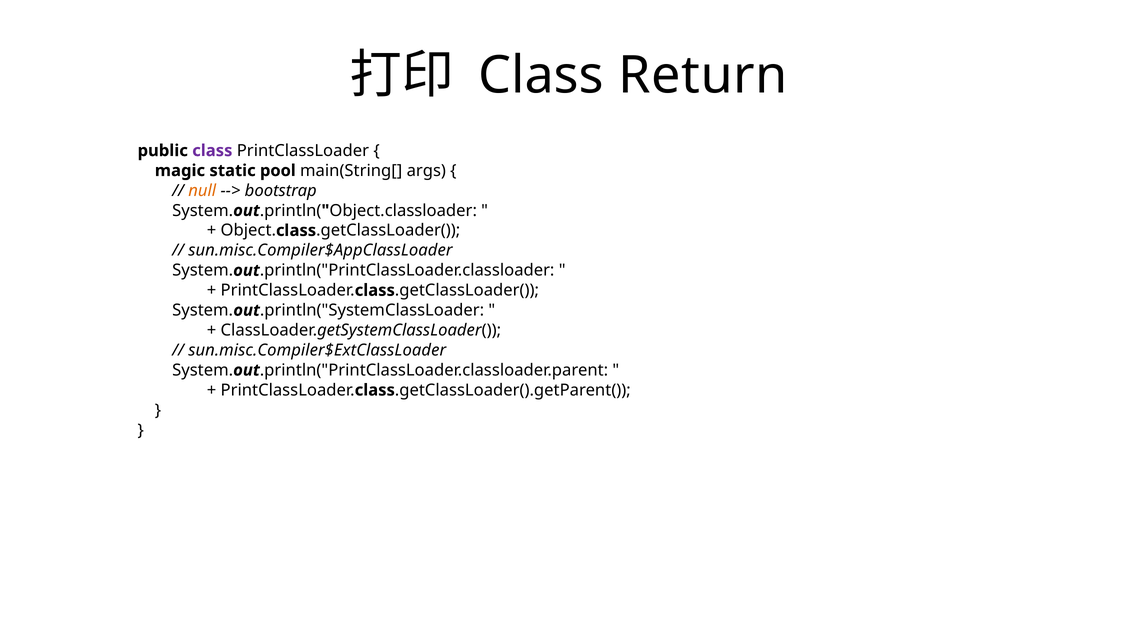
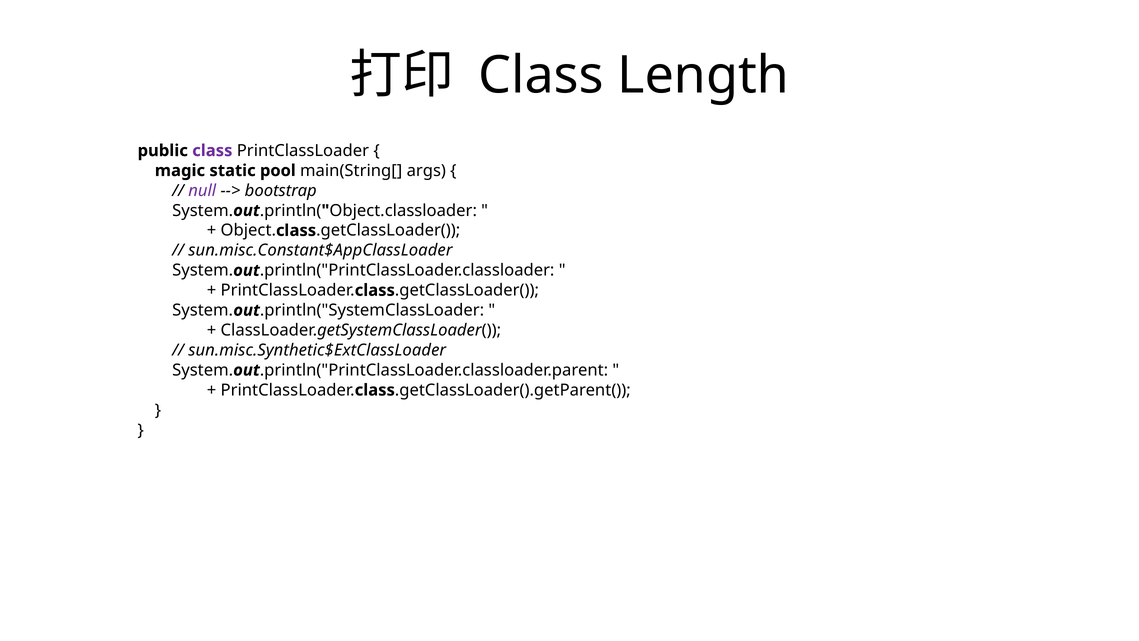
Return: Return -> Length (703, 76)
null colour: orange -> purple (202, 190)
sun.misc.Compiler$AppClassLoader: sun.misc.Compiler$AppClassLoader -> sun.misc.Constant$AppClassLoader (320, 250)
sun.misc.Compiler$ExtClassLoader: sun.misc.Compiler$ExtClassLoader -> sun.misc.Synthetic$ExtClassLoader (317, 350)
